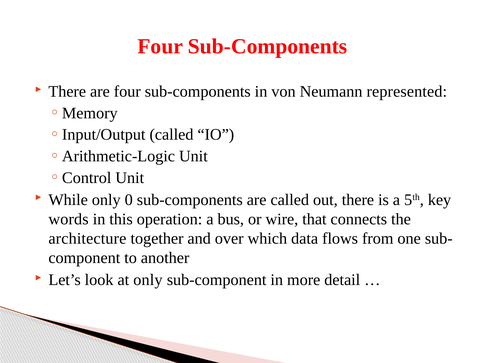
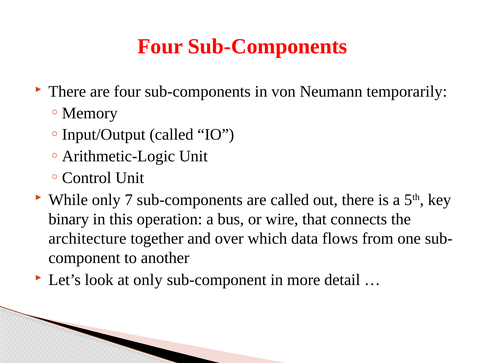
represented: represented -> temporarily (407, 92)
0: 0 -> 7 (129, 200)
words: words -> binary (69, 220)
